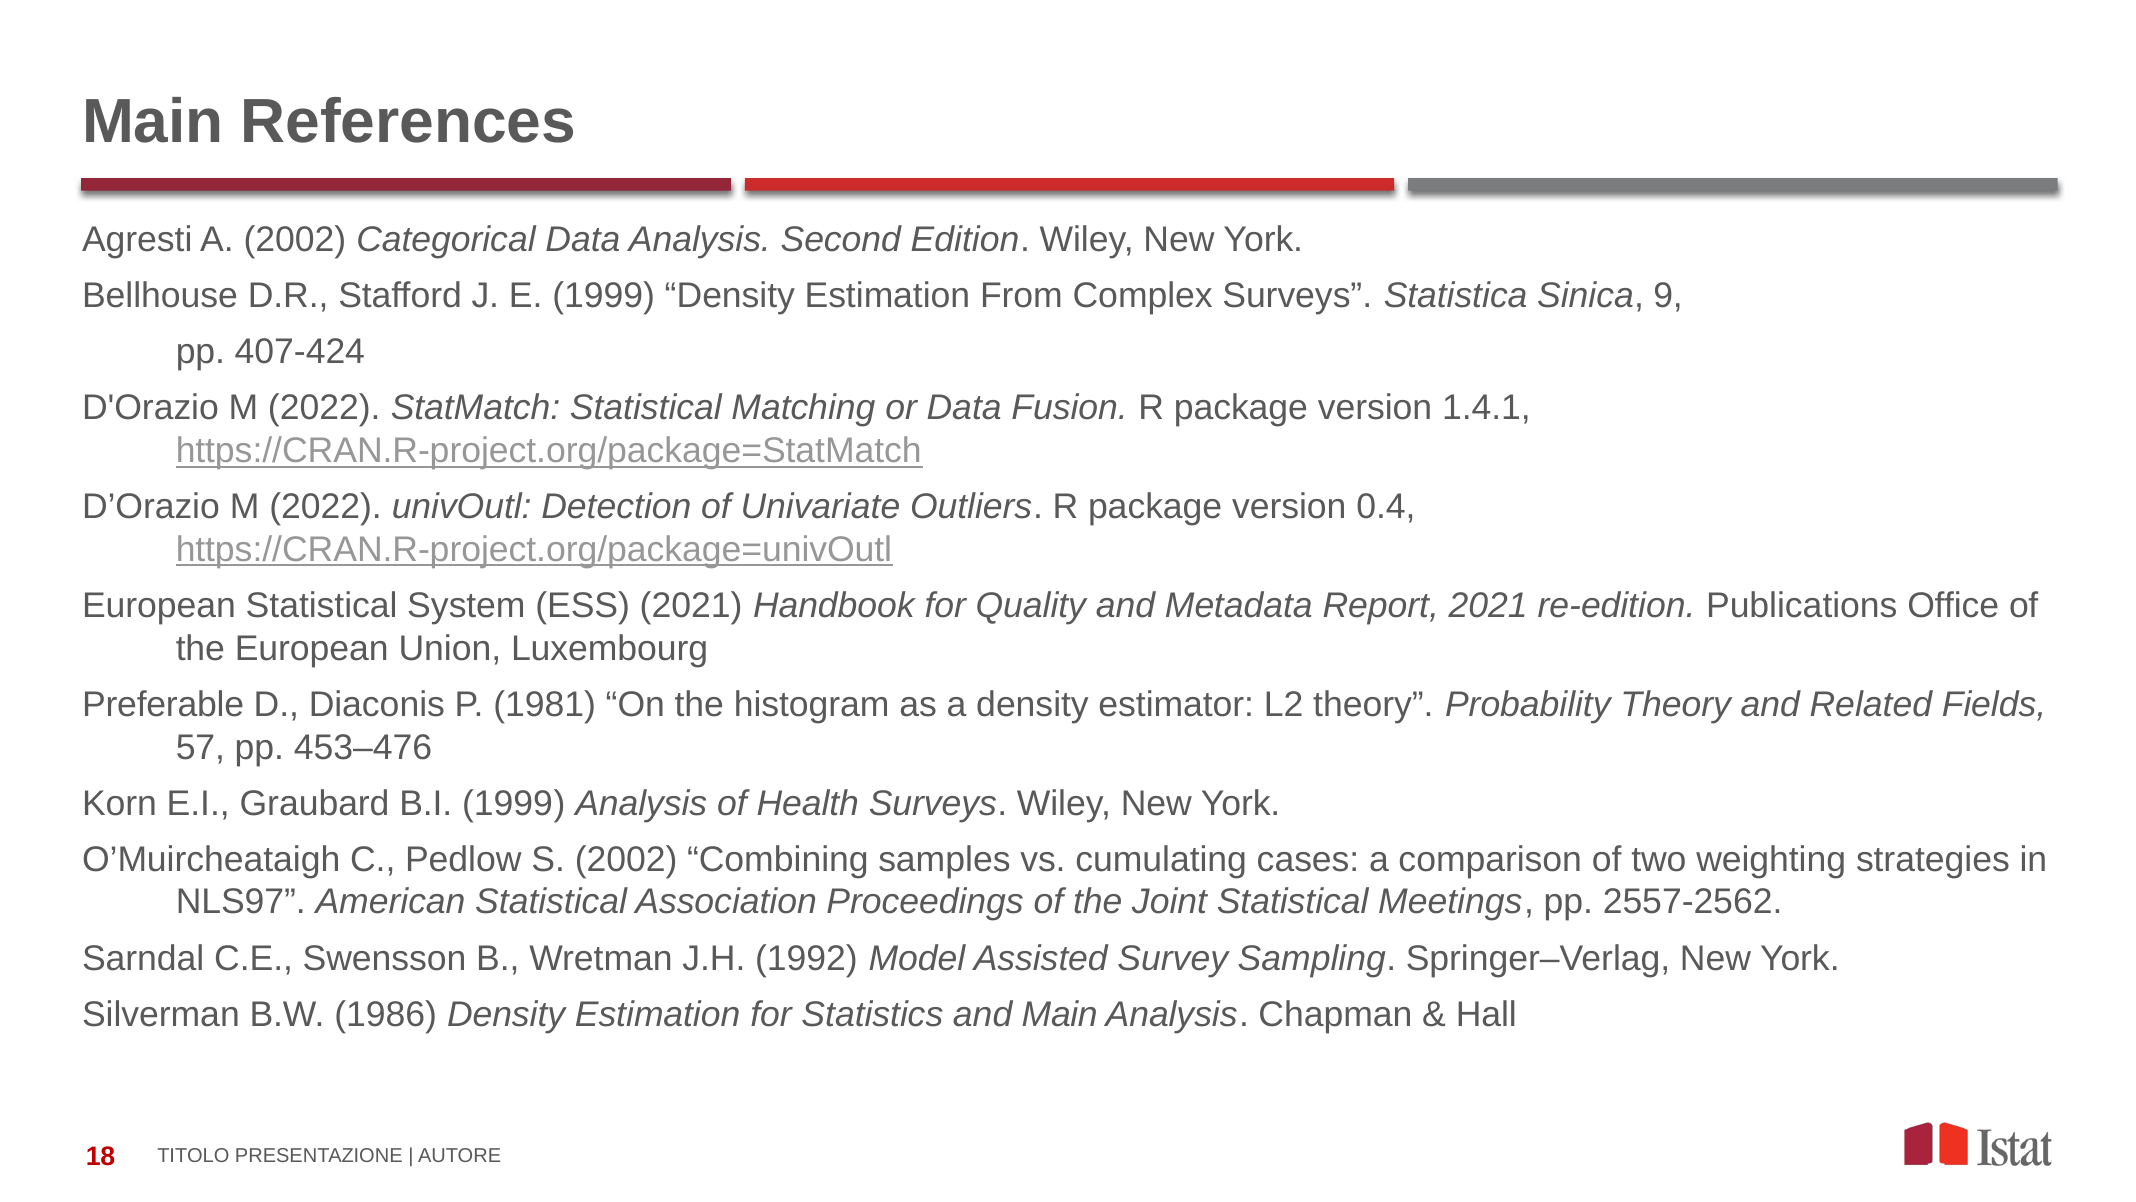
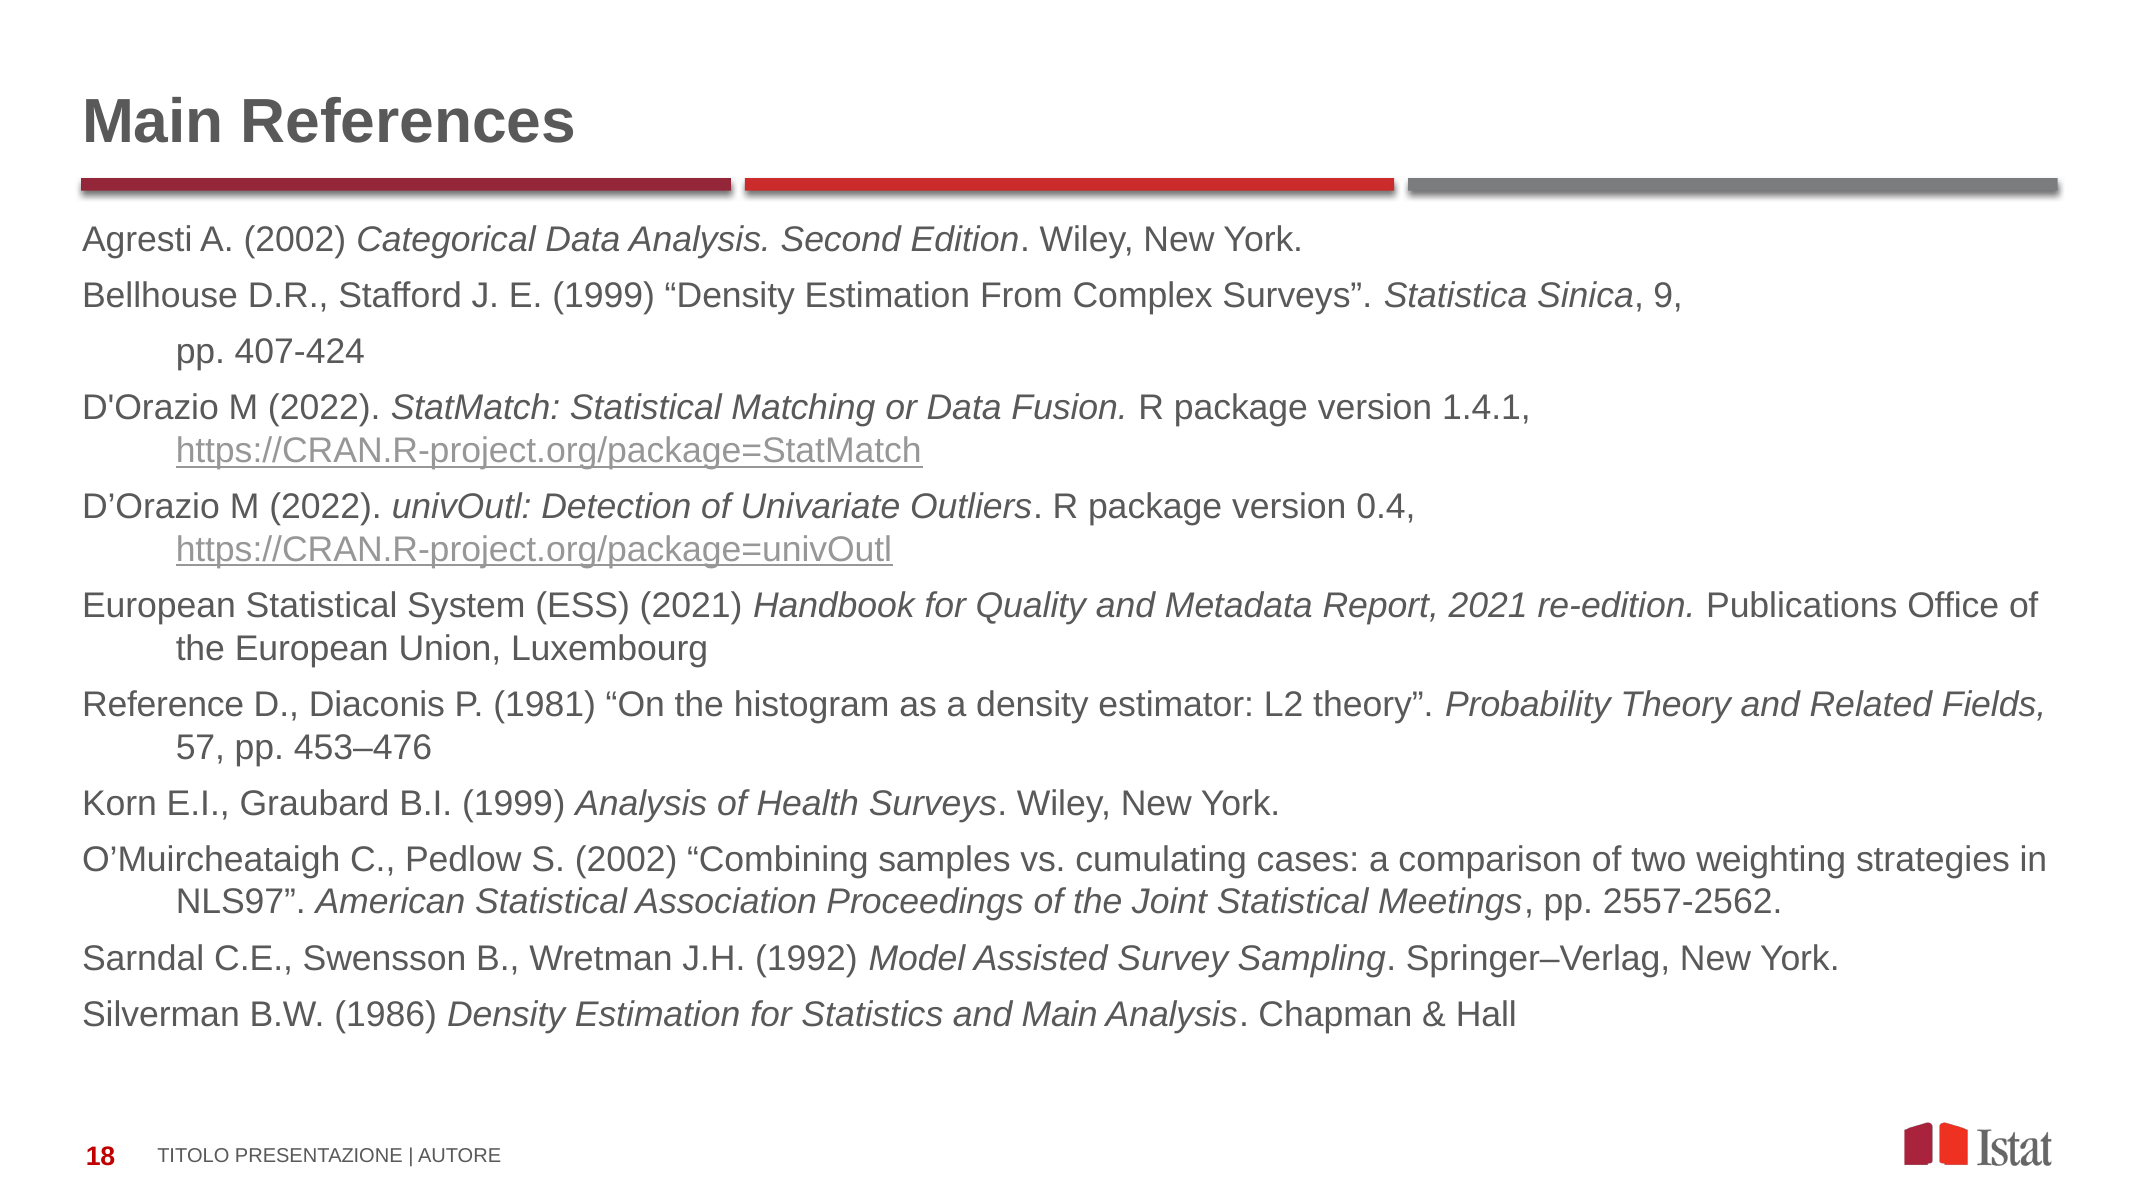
Preferable: Preferable -> Reference (163, 704)
